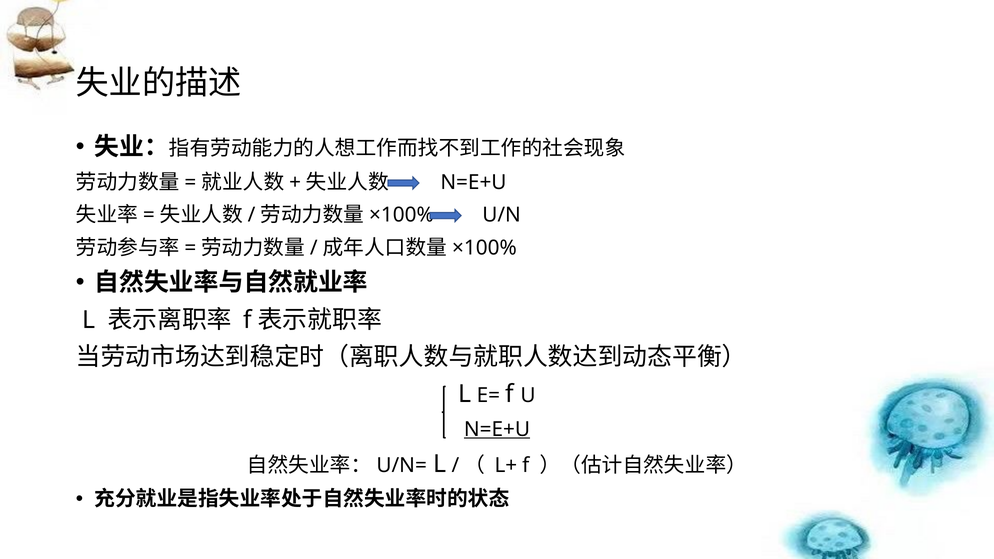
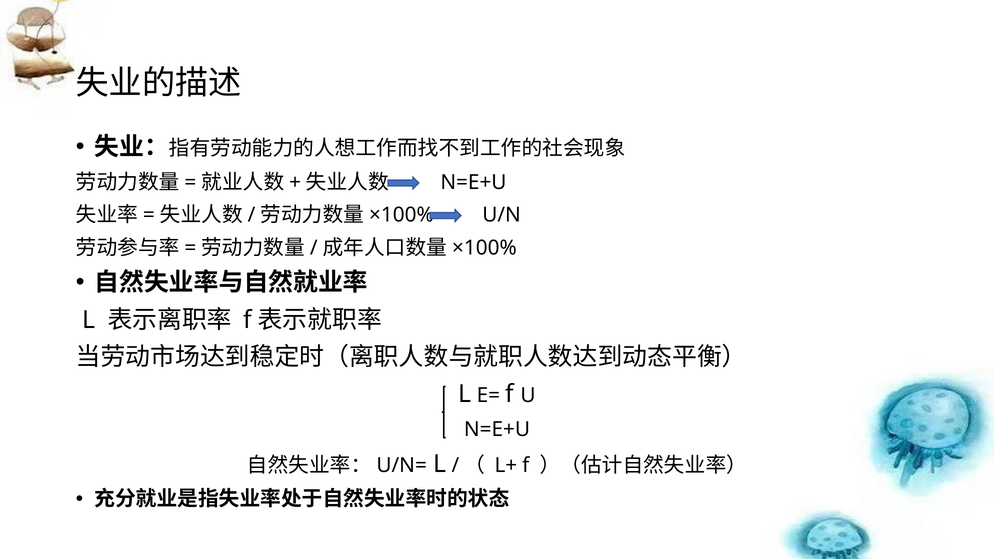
N=E+U underline: present -> none (497, 429)
